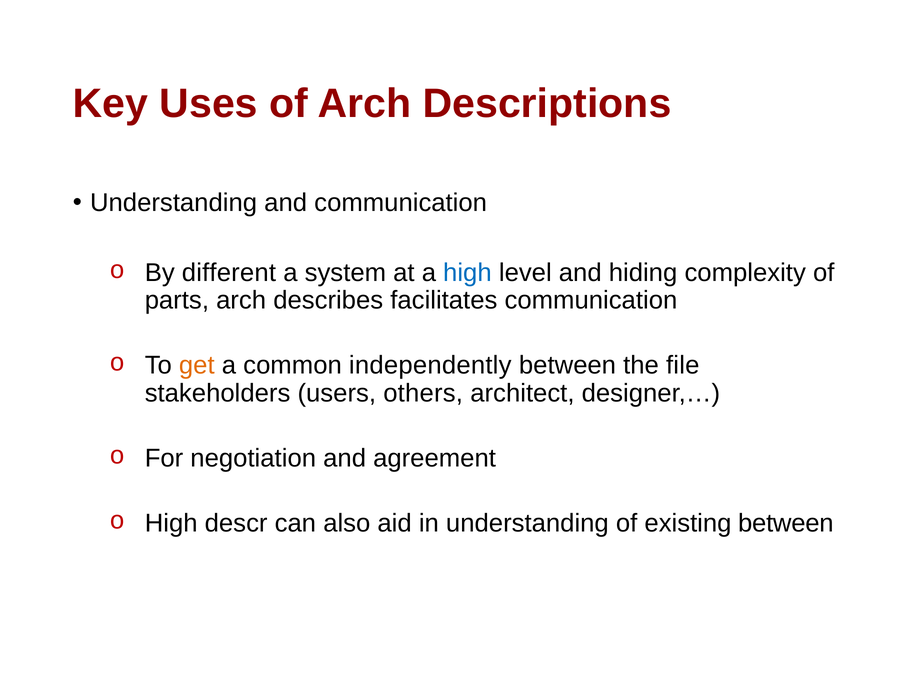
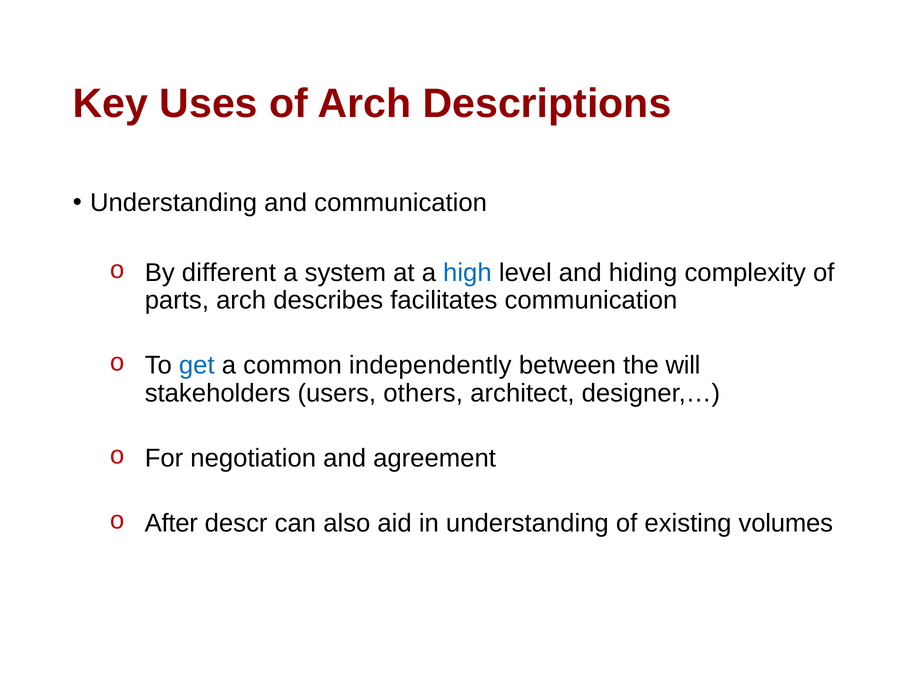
get colour: orange -> blue (197, 365)
file: file -> will (683, 365)
High: High -> After (171, 523)
existing between: between -> volumes (786, 523)
